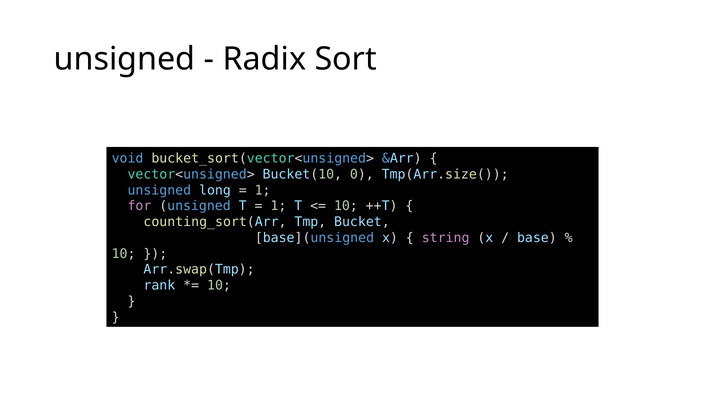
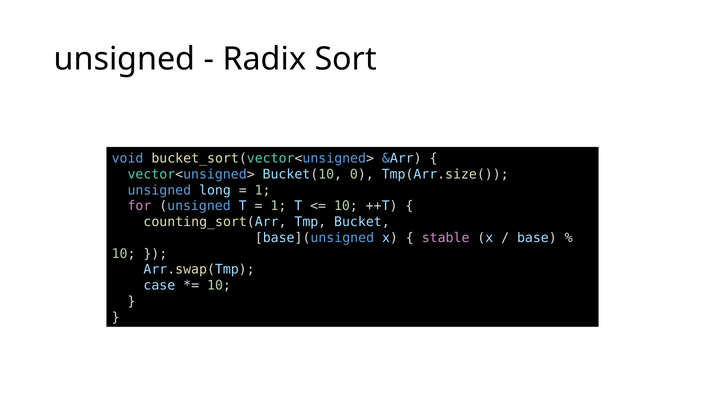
string: string -> stable (446, 238)
rank: rank -> case (159, 285)
